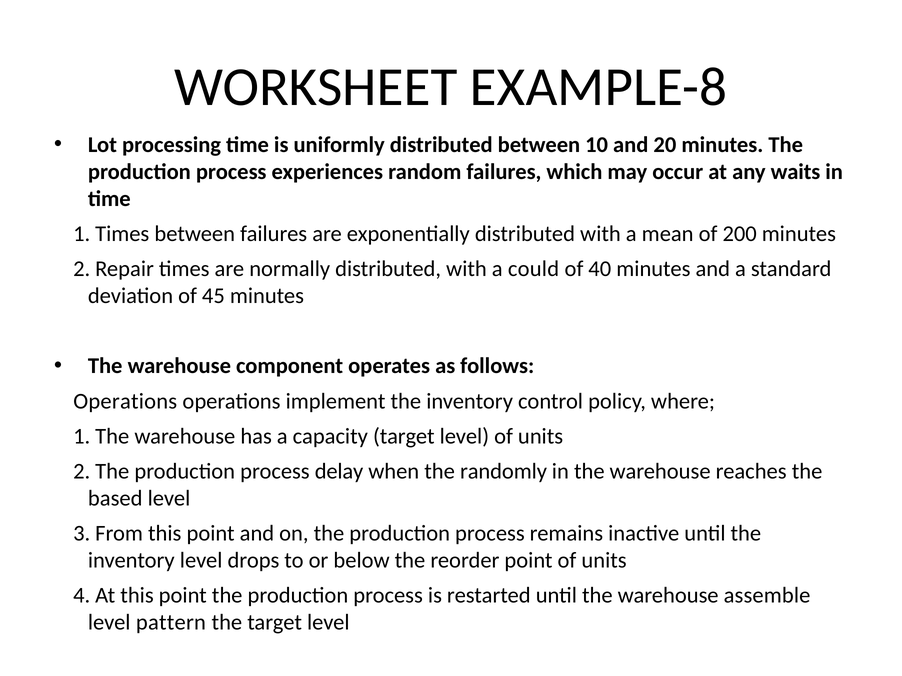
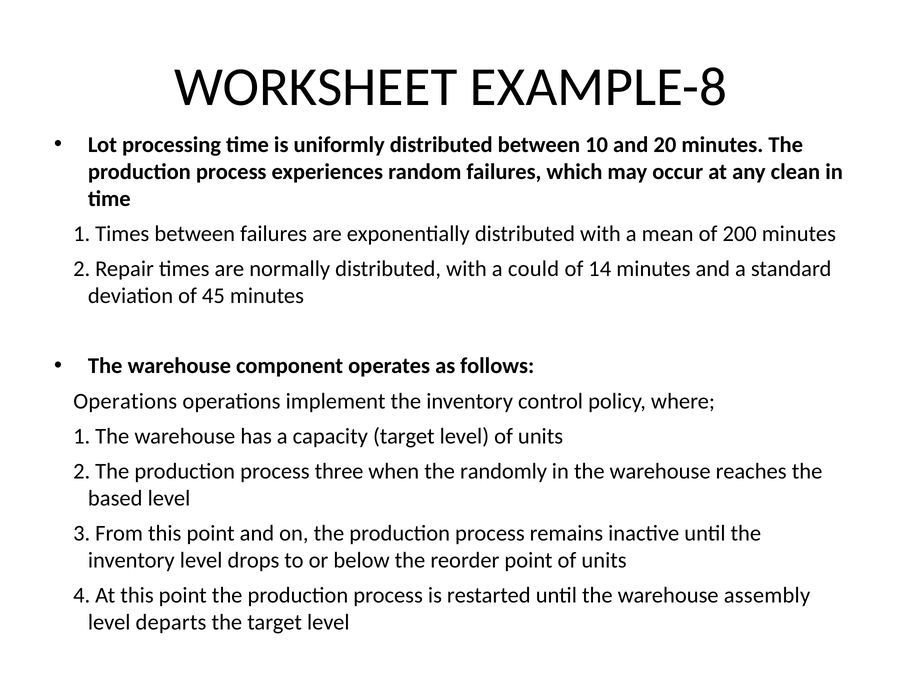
waits: waits -> clean (795, 172)
40: 40 -> 14 (600, 269)
delay: delay -> three (339, 472)
assemble: assemble -> assembly (767, 596)
pattern: pattern -> departs (171, 623)
